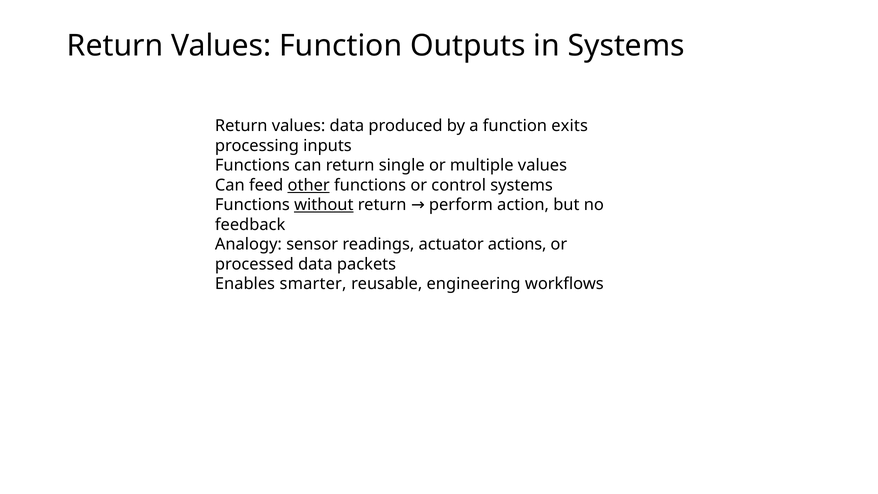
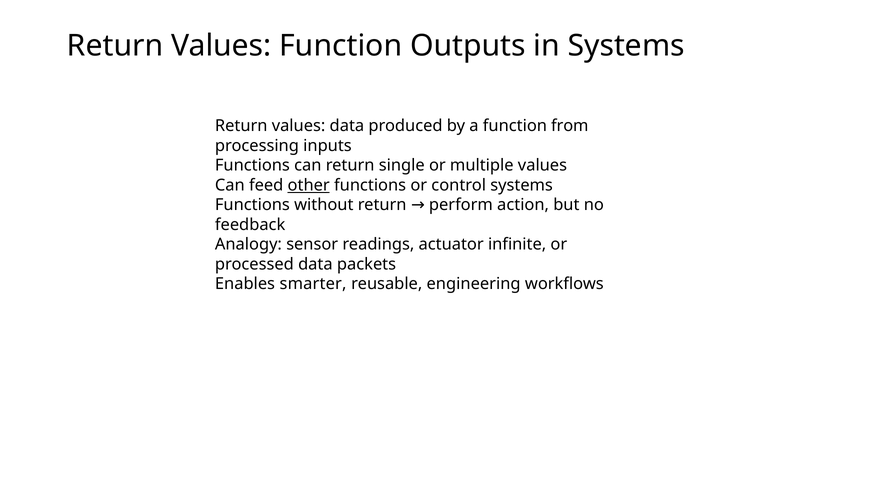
exits: exits -> from (570, 126)
without underline: present -> none (324, 205)
actions: actions -> infinite (517, 244)
